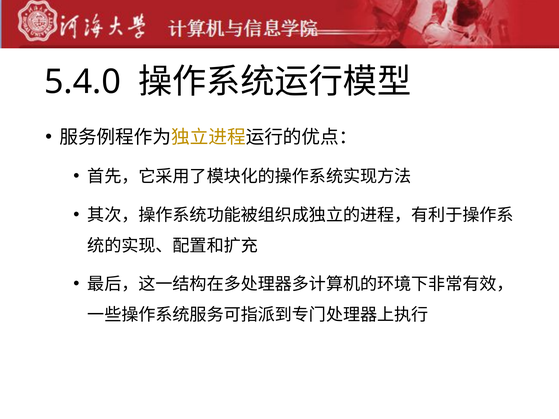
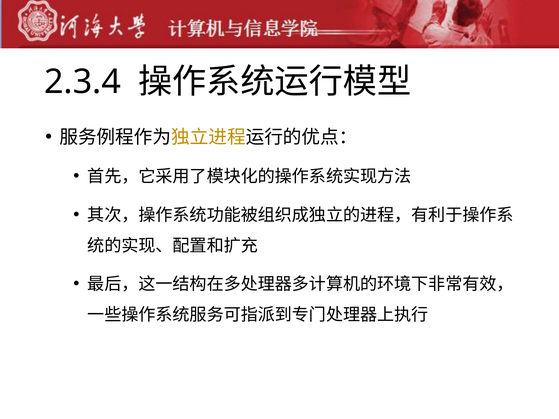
5.4.0: 5.4.0 -> 2.3.4 (82, 82)
